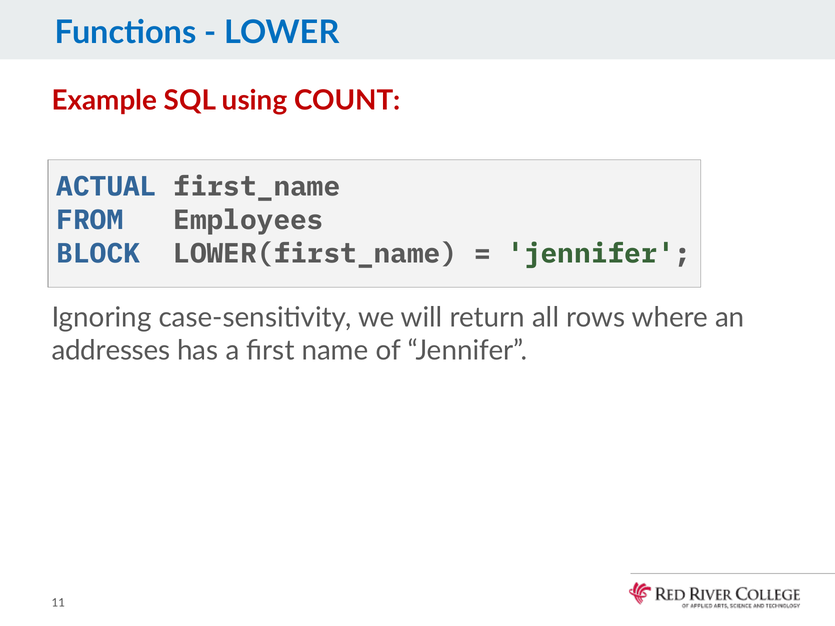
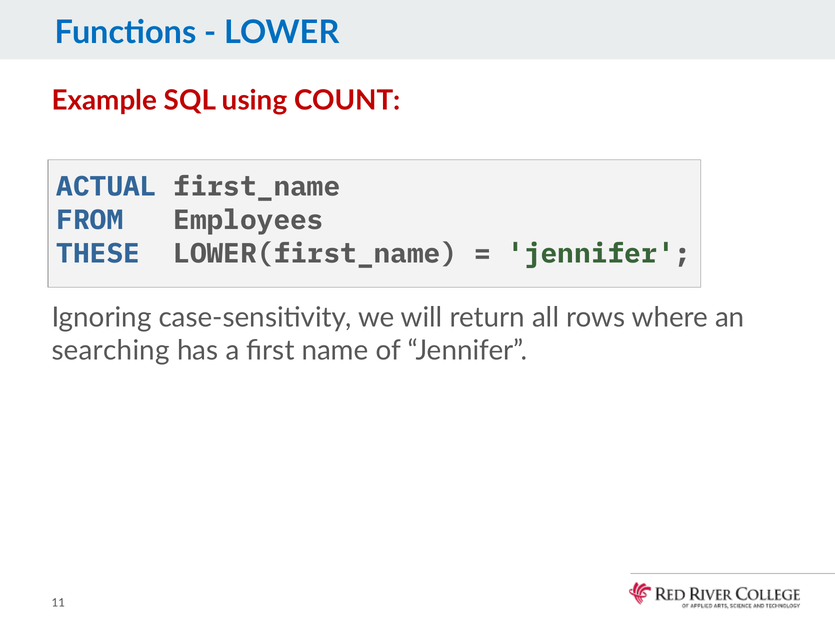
BLOCK: BLOCK -> THESE (98, 254)
addresses: addresses -> searching (111, 351)
